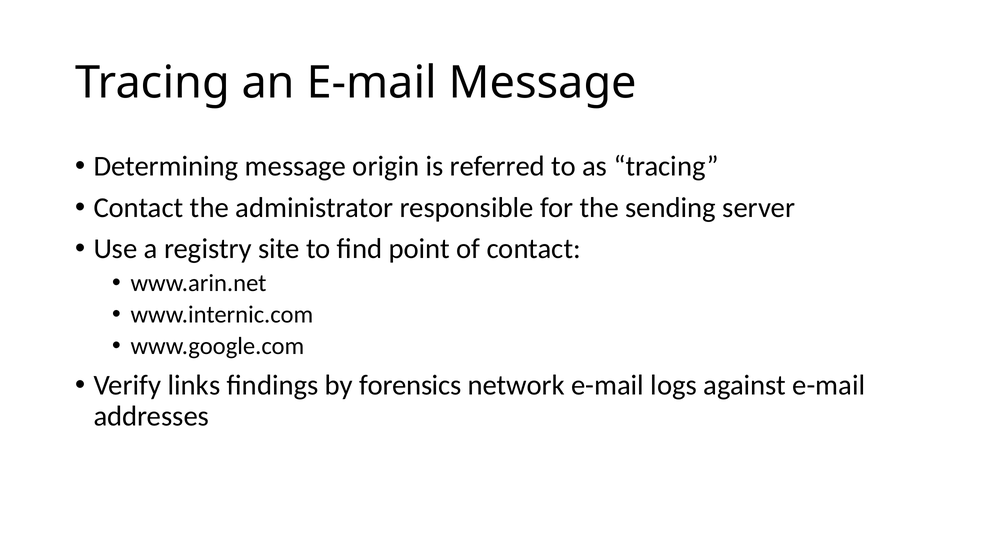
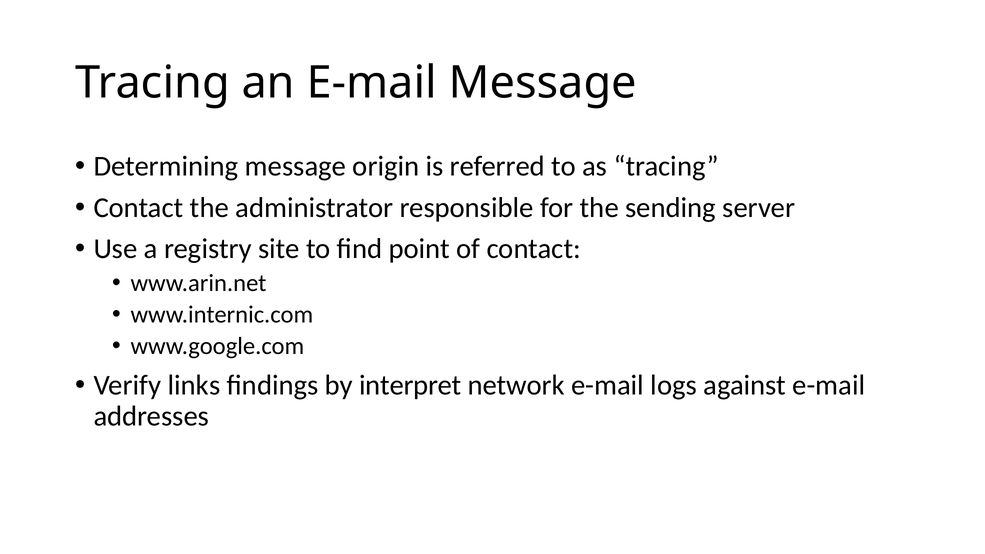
forensics: forensics -> interpret (410, 385)
